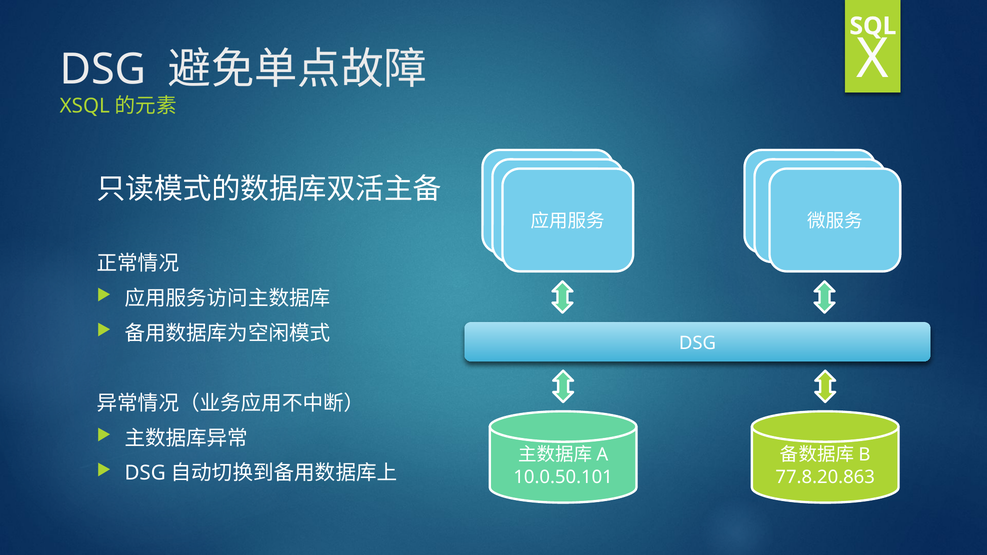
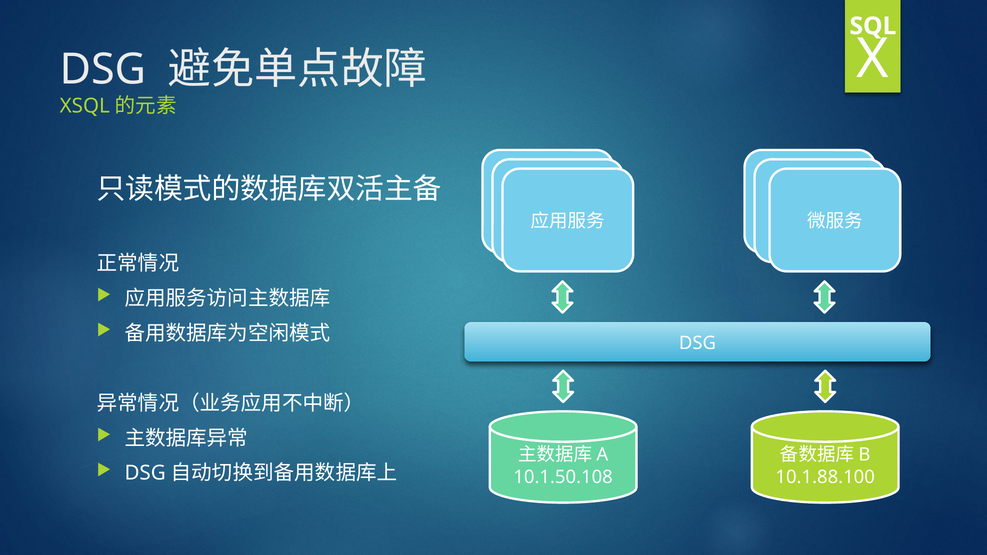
10.0.50.101: 10.0.50.101 -> 10.1.50.108 (563, 477)
77.8.20.863: 77.8.20.863 -> 10.1.88.100 (825, 477)
